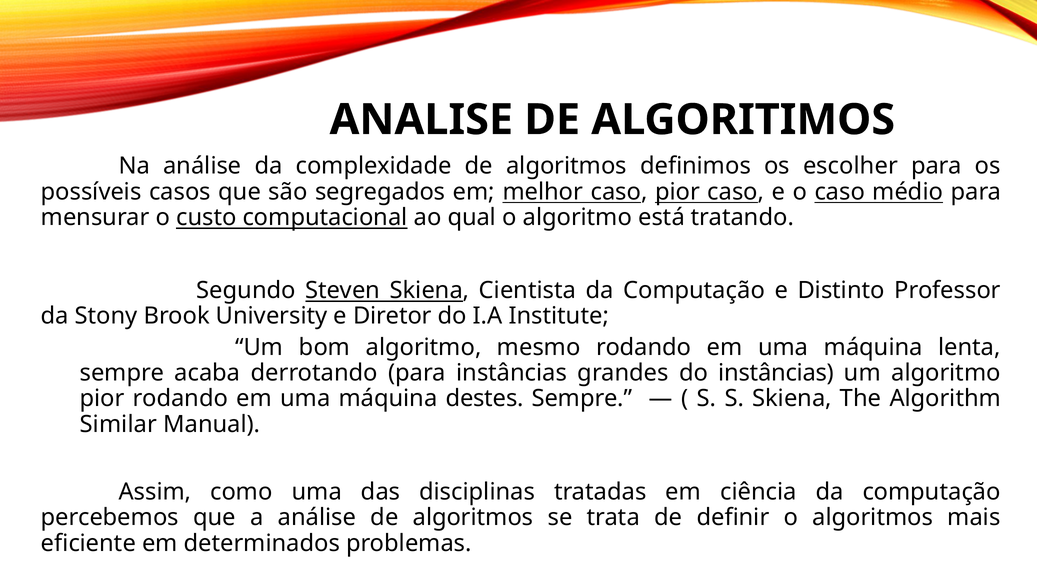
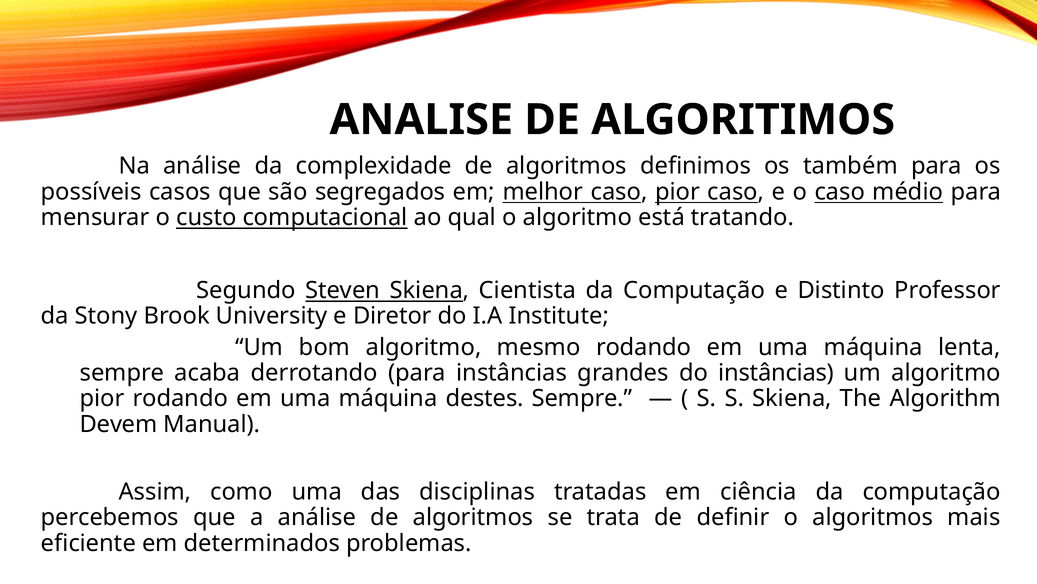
escolher: escolher -> também (850, 166)
Similar: Similar -> Devem (119, 424)
